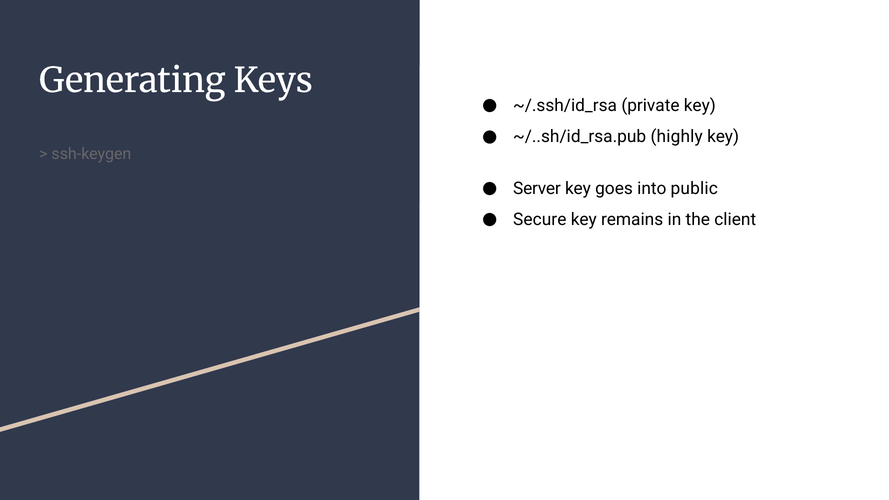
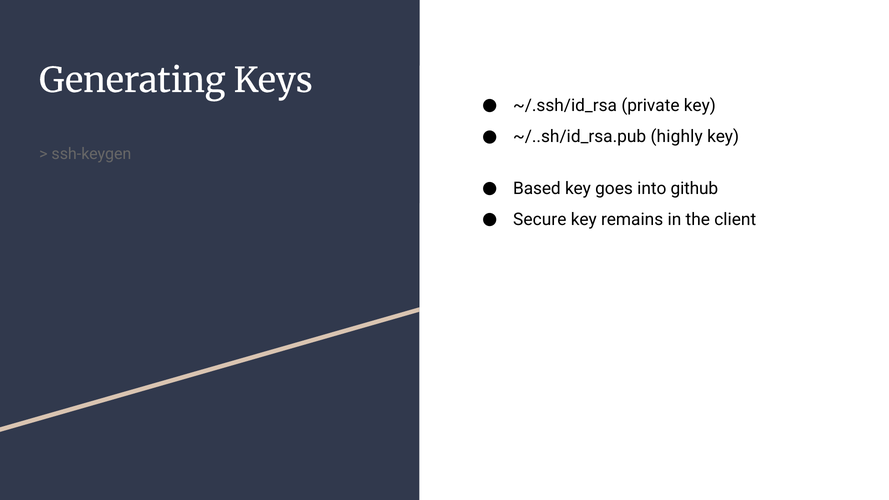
Server: Server -> Based (537, 189)
public: public -> github (694, 189)
